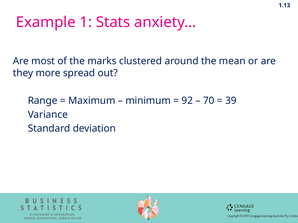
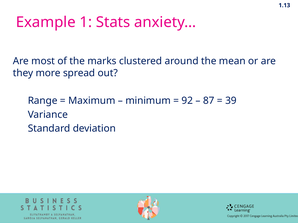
70: 70 -> 87 (209, 101)
